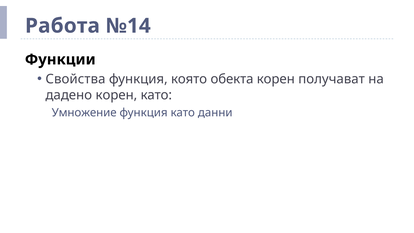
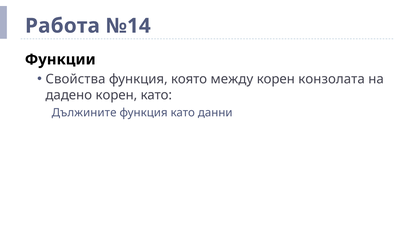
обекта: обекта -> между (232, 79)
получават: получават -> конзолата (332, 79)
Умножение: Умножение -> Дължините (84, 113)
